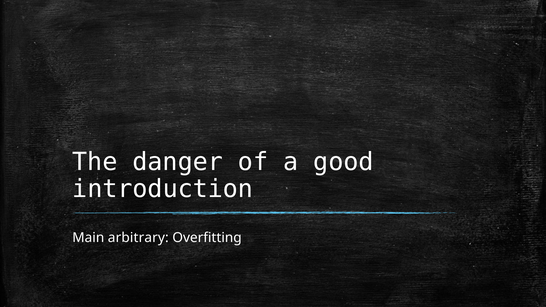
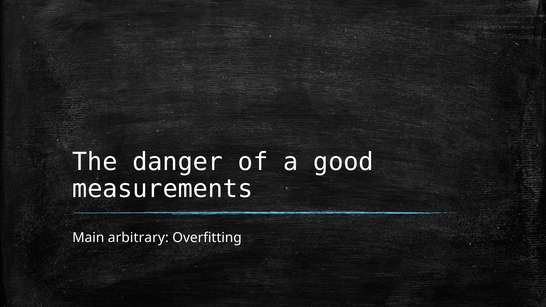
introduction: introduction -> measurements (163, 189)
